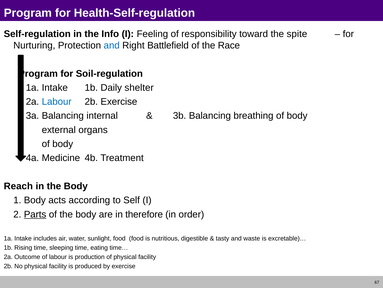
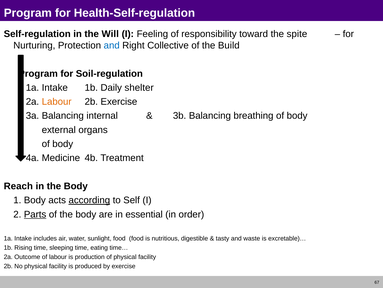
Info: Info -> Will (110, 34)
Battlefield: Battlefield -> Collective (168, 45)
Race: Race -> Build (229, 45)
Labour colour: blue -> orange (57, 101)
according underline: none -> present (89, 200)
therefore: therefore -> essential (144, 214)
